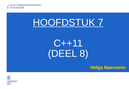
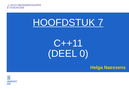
8: 8 -> 0 (84, 54)
